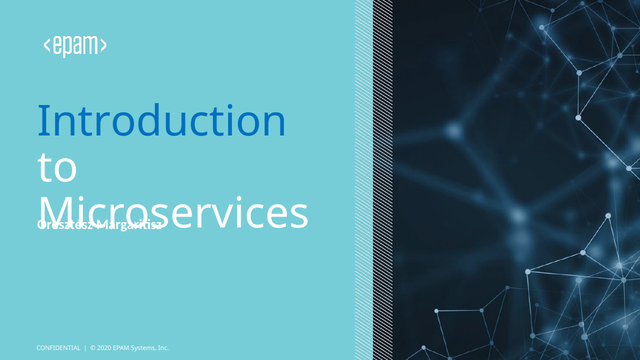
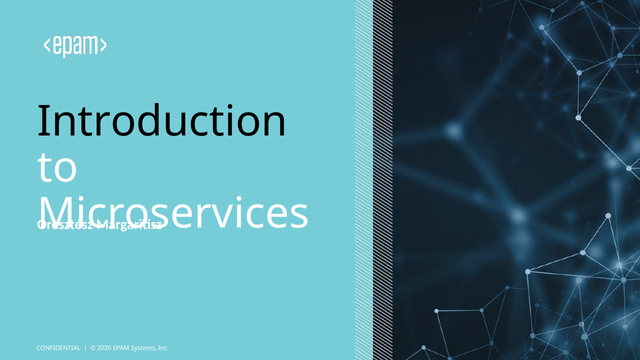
Introduction colour: blue -> black (162, 122)
